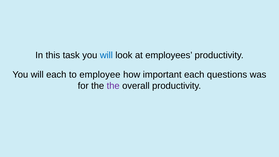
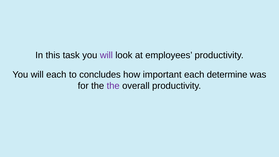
will colour: blue -> purple (106, 55)
employee: employee -> concludes (100, 75)
questions: questions -> determine (227, 75)
